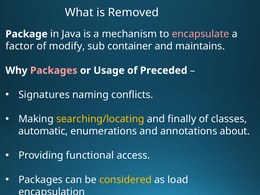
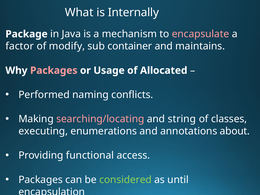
Removed: Removed -> Internally (133, 13)
Preceded: Preceded -> Allocated (164, 70)
Signatures: Signatures -> Performed (44, 95)
searching/locating colour: yellow -> pink (100, 119)
finally: finally -> string (182, 119)
automatic: automatic -> executing (43, 131)
considered colour: yellow -> light green (126, 180)
load: load -> until (178, 180)
